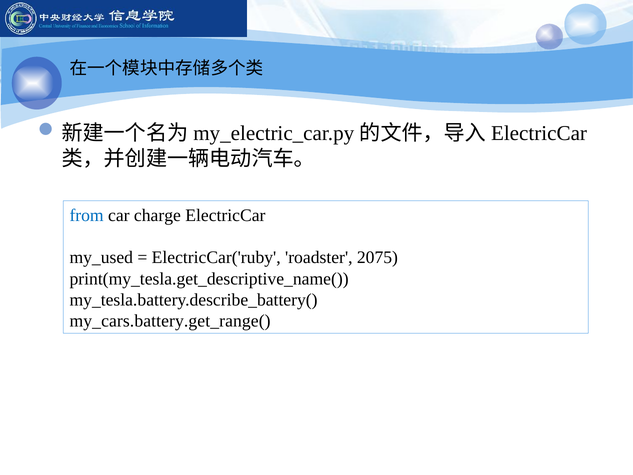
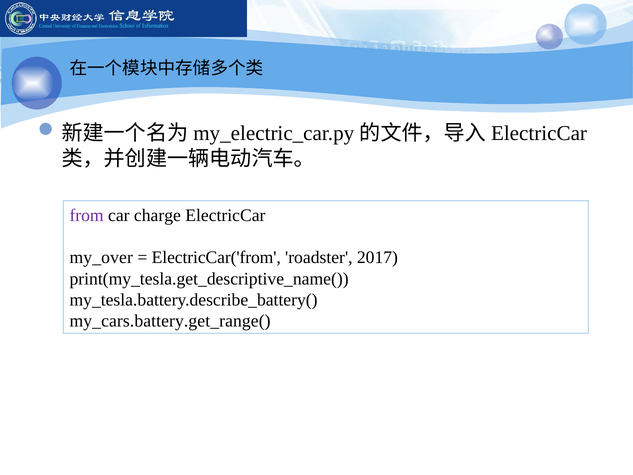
from colour: blue -> purple (87, 215)
my_used: my_used -> my_over (101, 258)
ElectricCar('ruby: ElectricCar('ruby -> ElectricCar('from (216, 258)
2075: 2075 -> 2017 (377, 258)
